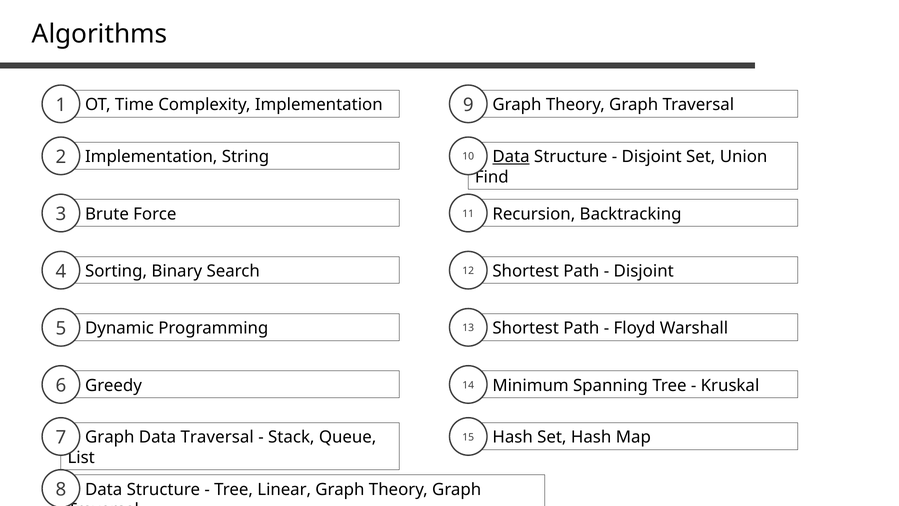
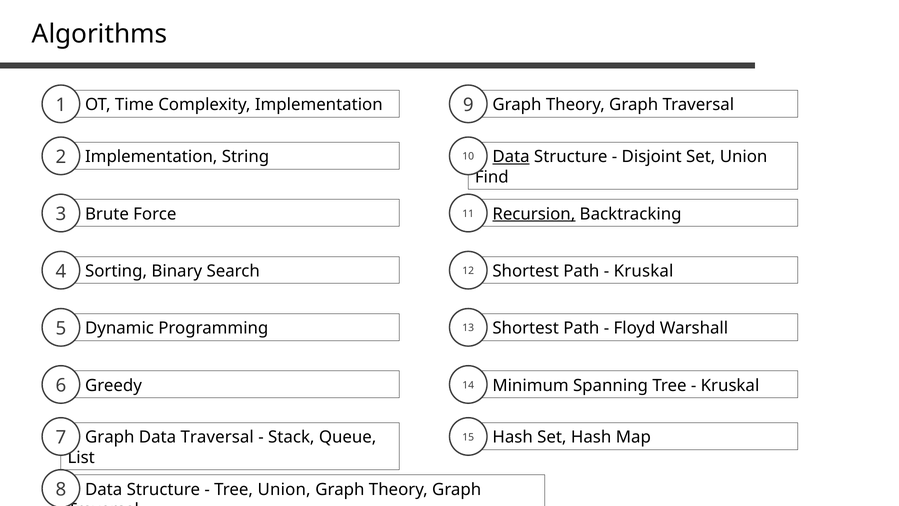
Recursion underline: none -> present (534, 214)
Disjoint: Disjoint -> Kruskal (644, 271)
Tree Linear: Linear -> Union (284, 489)
